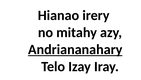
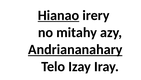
Hianao underline: none -> present (58, 15)
